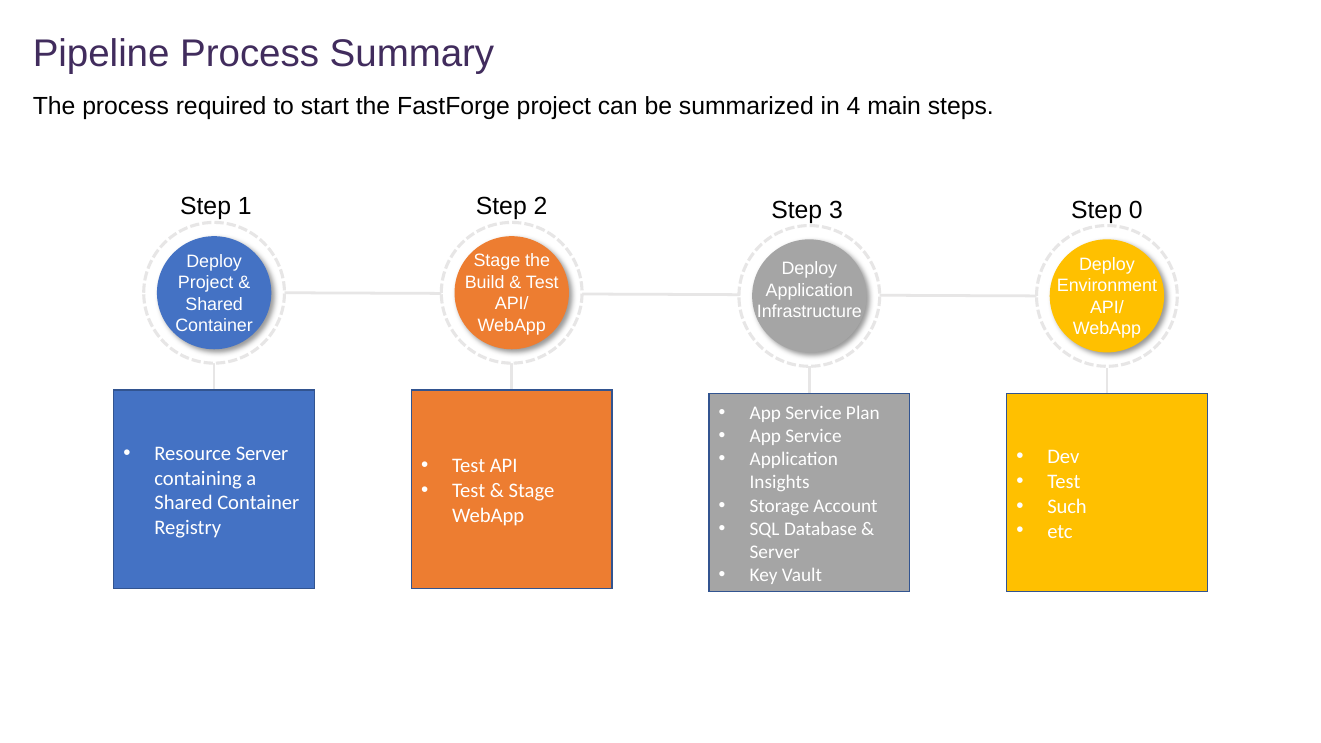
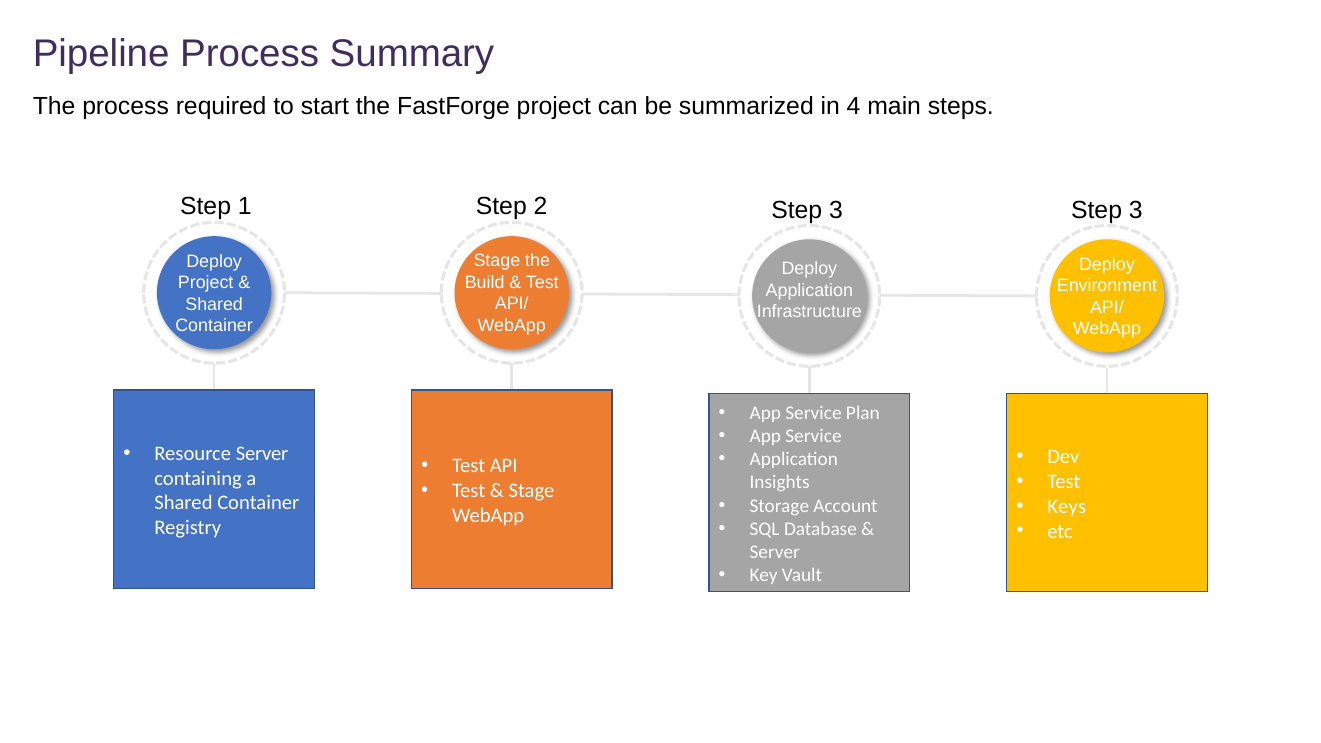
0: 0 -> 3 (1136, 210)
Such: Such -> Keys (1067, 507)
